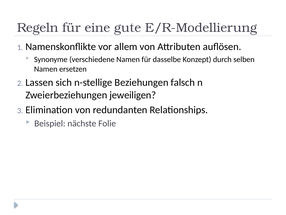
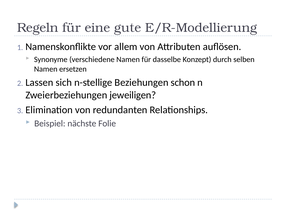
falsch: falsch -> schon (183, 82)
